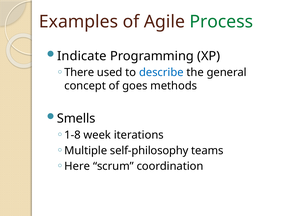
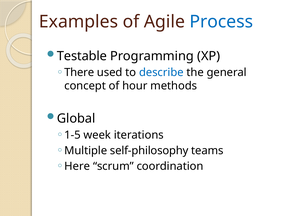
Process colour: green -> blue (221, 22)
Indicate: Indicate -> Testable (82, 56)
goes: goes -> hour (135, 86)
Smells: Smells -> Global (76, 118)
1-8: 1-8 -> 1-5 (72, 135)
